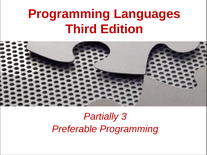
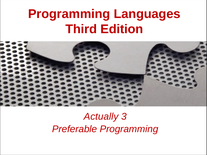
Partially: Partially -> Actually (101, 117)
